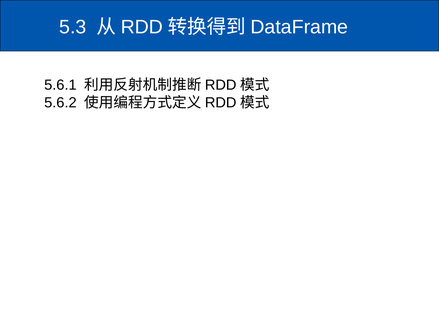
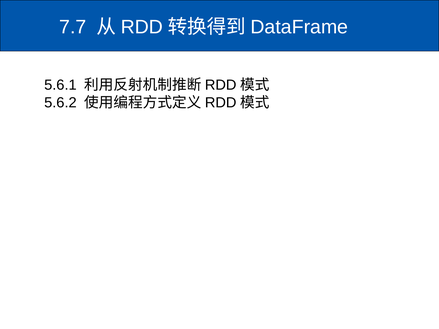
5.3: 5.3 -> 7.7 (73, 27)
